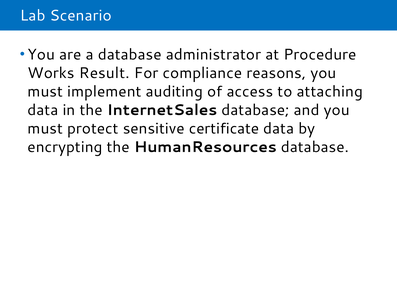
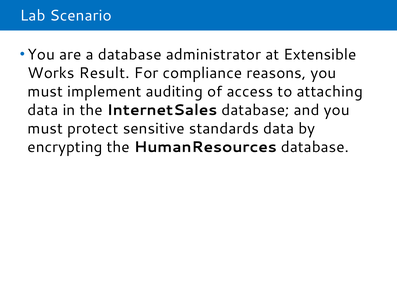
Procedure: Procedure -> Extensible (320, 55)
certificate: certificate -> standards (224, 129)
